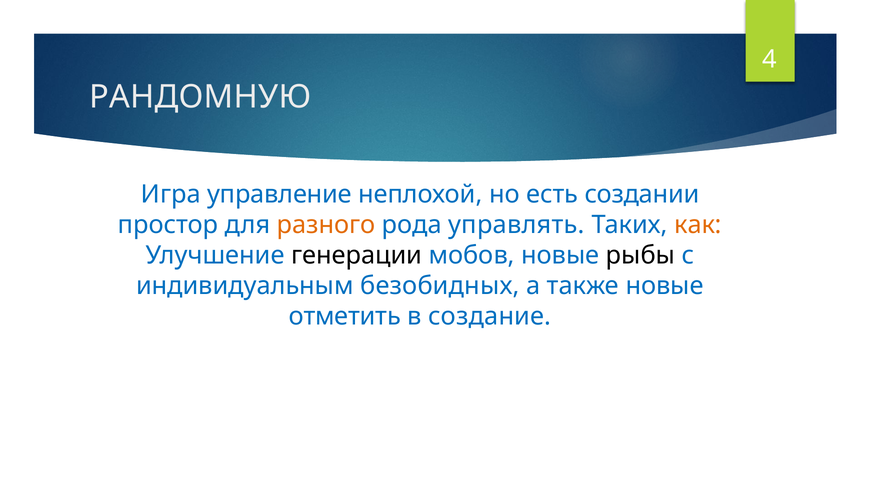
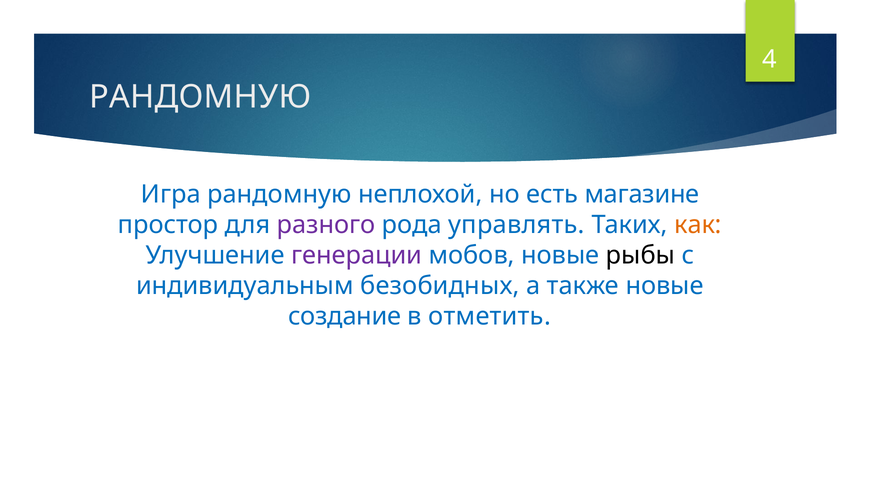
Игра управление: управление -> рандомную (279, 194)
создании: создании -> магазине (642, 194)
разного colour: orange -> purple (326, 225)
генерации colour: black -> purple (357, 255)
отметить: отметить -> создание (345, 316)
создание: создание -> отметить (490, 316)
